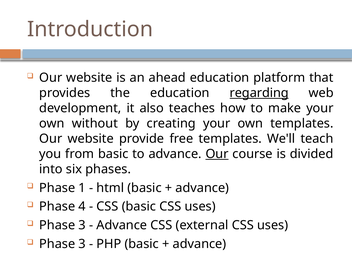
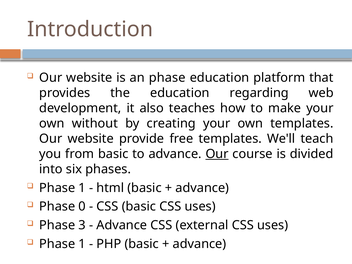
an ahead: ahead -> phase (167, 78)
regarding underline: present -> none (259, 93)
4: 4 -> 0 (82, 207)
3: 3 -> 1 (82, 244)
